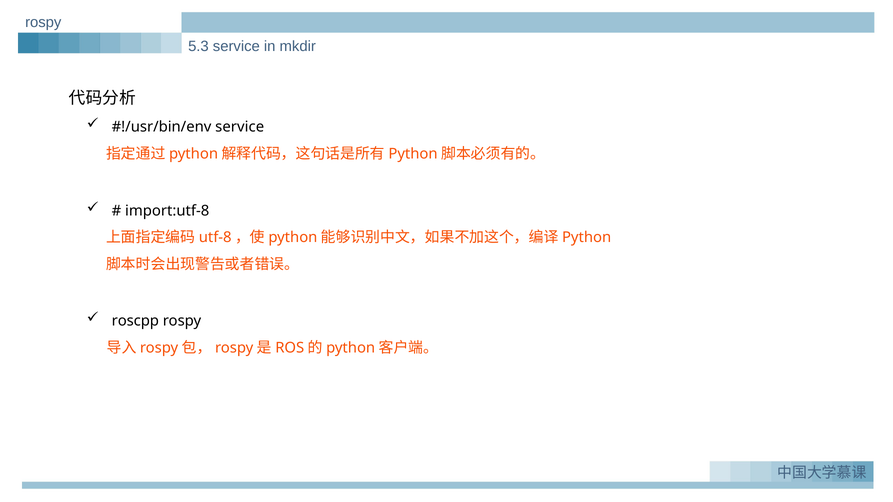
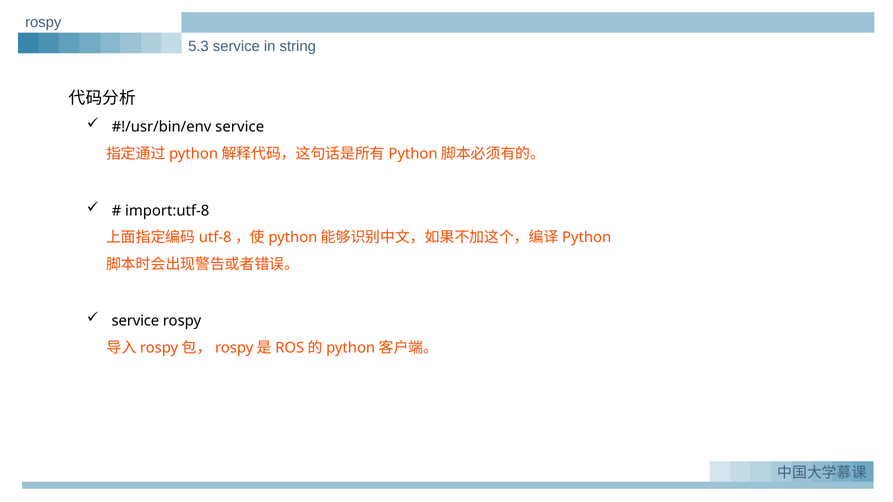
mkdir: mkdir -> string (298, 46)
roscpp: roscpp -> service (135, 321)
